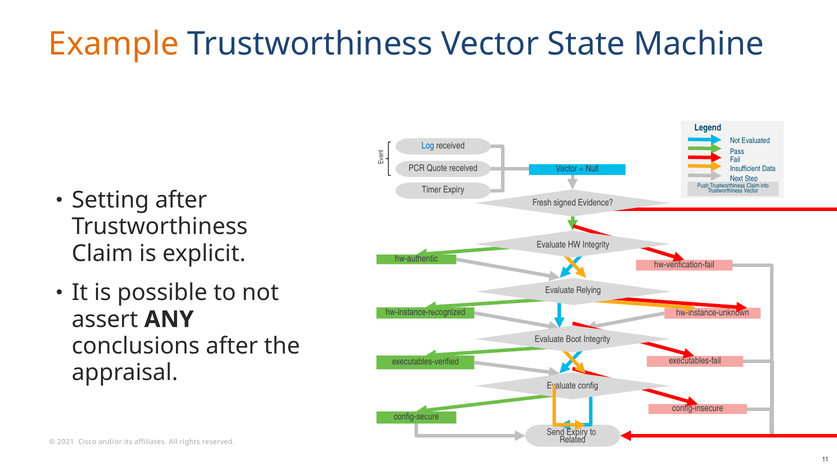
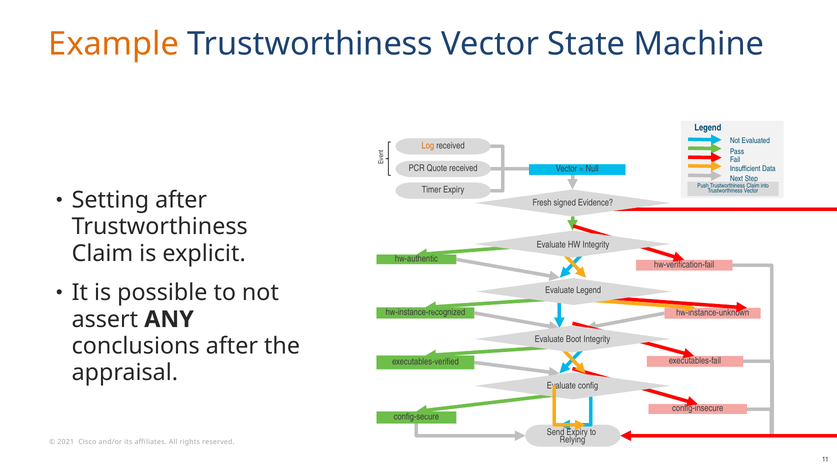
Log colour: blue -> orange (428, 146)
Evaluate Relying: Relying -> Legend (589, 290)
Related: Related -> Relying (572, 440)
